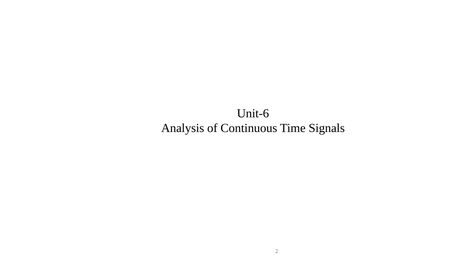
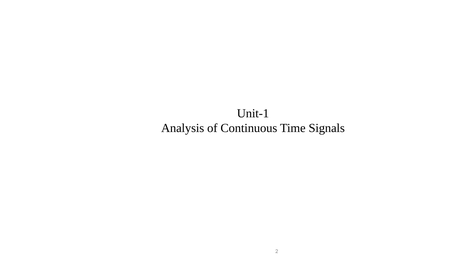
Unit-6: Unit-6 -> Unit-1 (253, 113)
